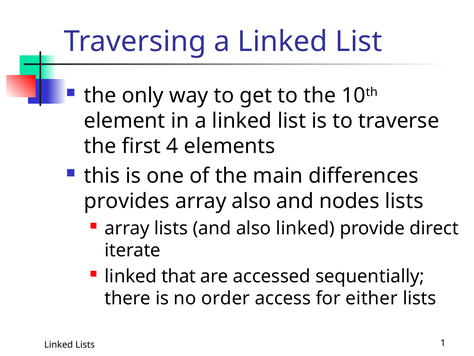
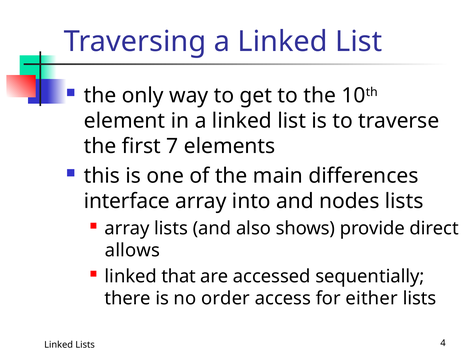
4: 4 -> 7 (172, 146)
provides: provides -> interface (127, 201)
array also: also -> into (251, 201)
also linked: linked -> shows (305, 228)
iterate: iterate -> allows (132, 250)
1: 1 -> 4 (443, 343)
